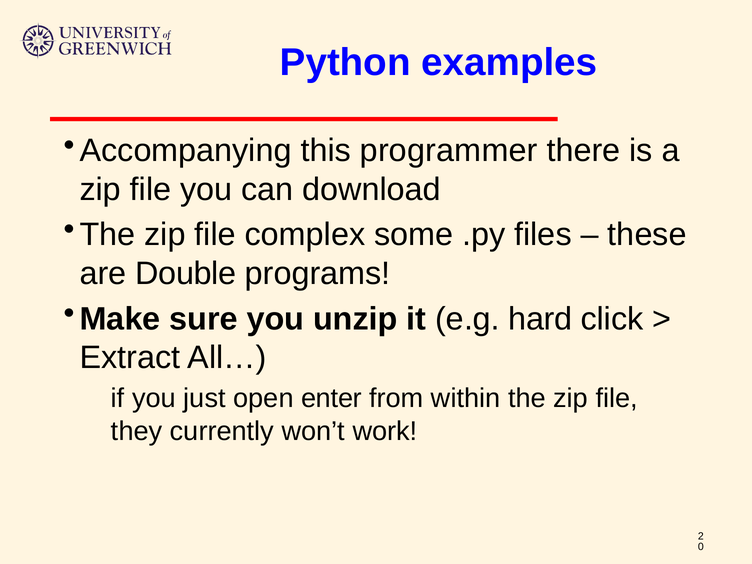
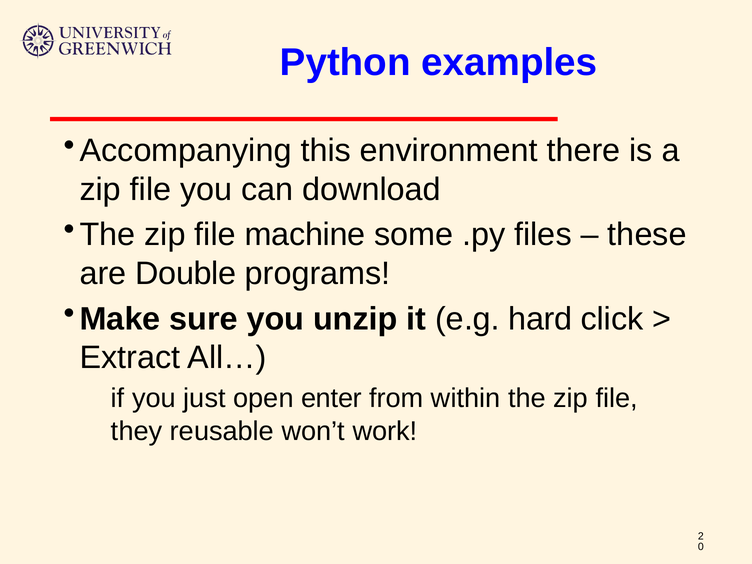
programmer: programmer -> environment (449, 151)
complex: complex -> machine (305, 235)
currently: currently -> reusable (222, 431)
